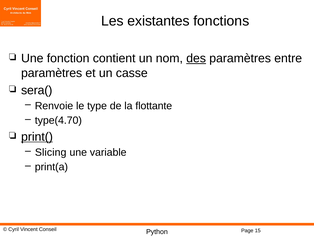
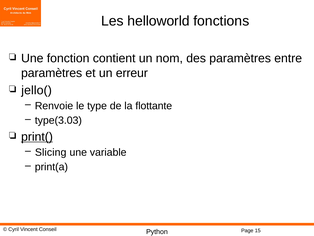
existantes: existantes -> helloworld (158, 21)
des underline: present -> none (196, 58)
casse: casse -> erreur (132, 73)
sera(: sera( -> jello( (37, 90)
type(4.70: type(4.70 -> type(3.03 (58, 120)
